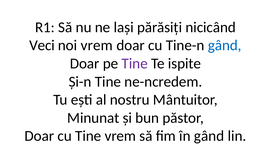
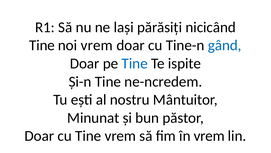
Veci: Veci -> Tine (42, 45)
Tine colour: purple -> blue (135, 63)
în gând: gând -> vrem (209, 136)
